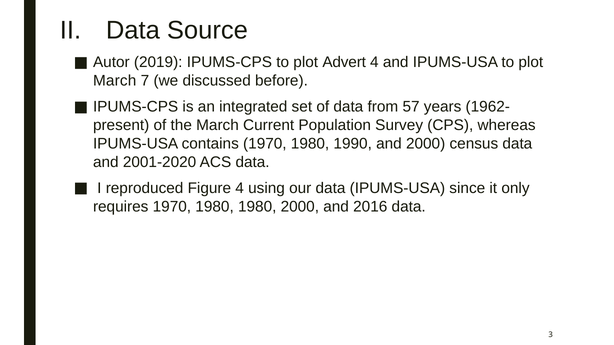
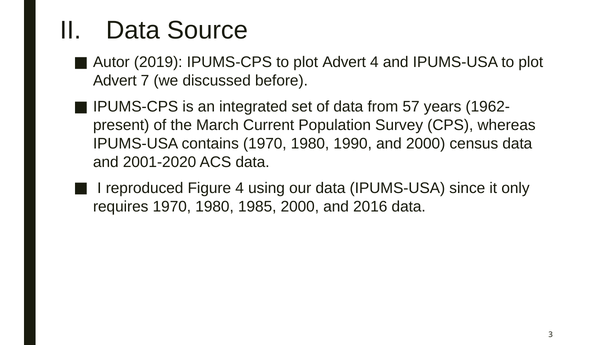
March: March -> Advert (115, 81)
1980 1980: 1980 -> 1985 (257, 207)
